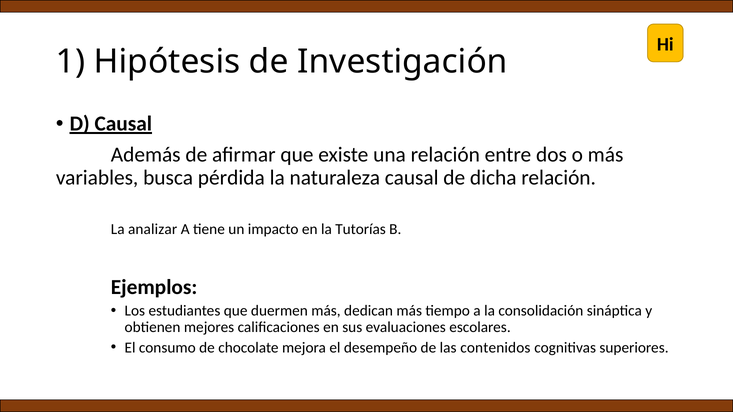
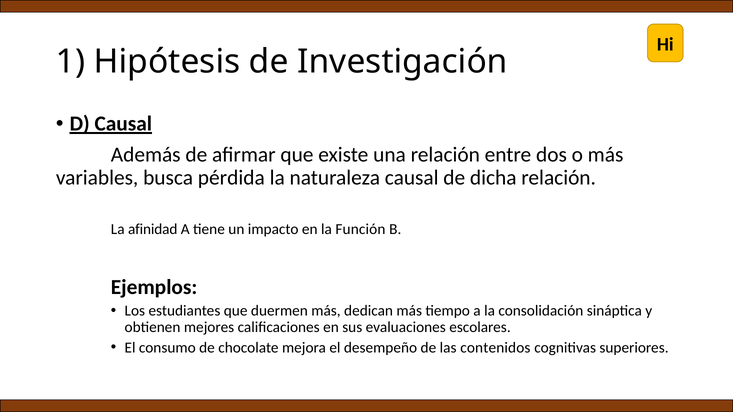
analizar: analizar -> afinidad (153, 229)
Tutorías: Tutorías -> Función (360, 229)
